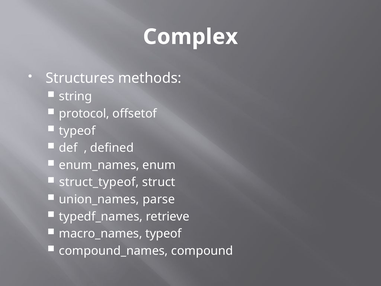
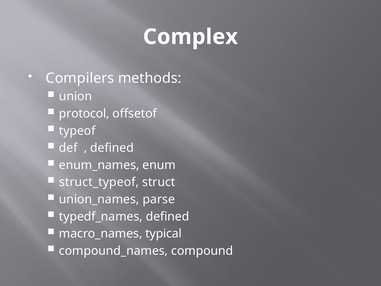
Structures: Structures -> Compilers (80, 78)
string: string -> union (76, 96)
typedf_names retrieve: retrieve -> defined (168, 216)
macro_names typeof: typeof -> typical (164, 233)
